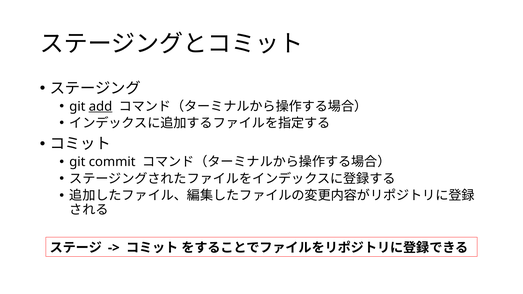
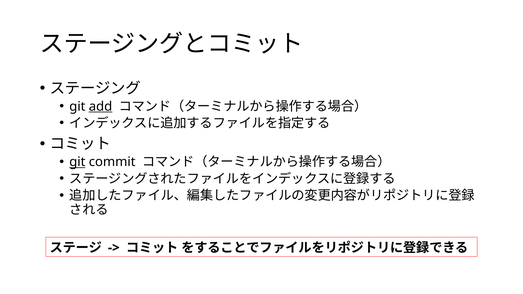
git underline: none -> present (77, 162)
